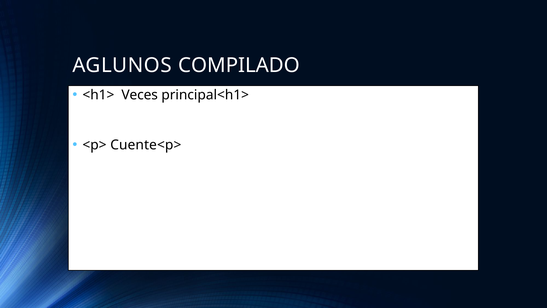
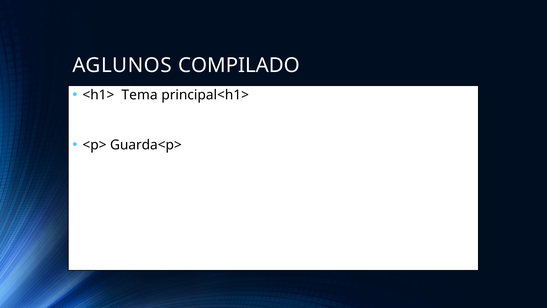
Veces: Veces -> Tema (140, 95)
Cuente<p>: Cuente<p> -> Guarda<p> (146, 145)
